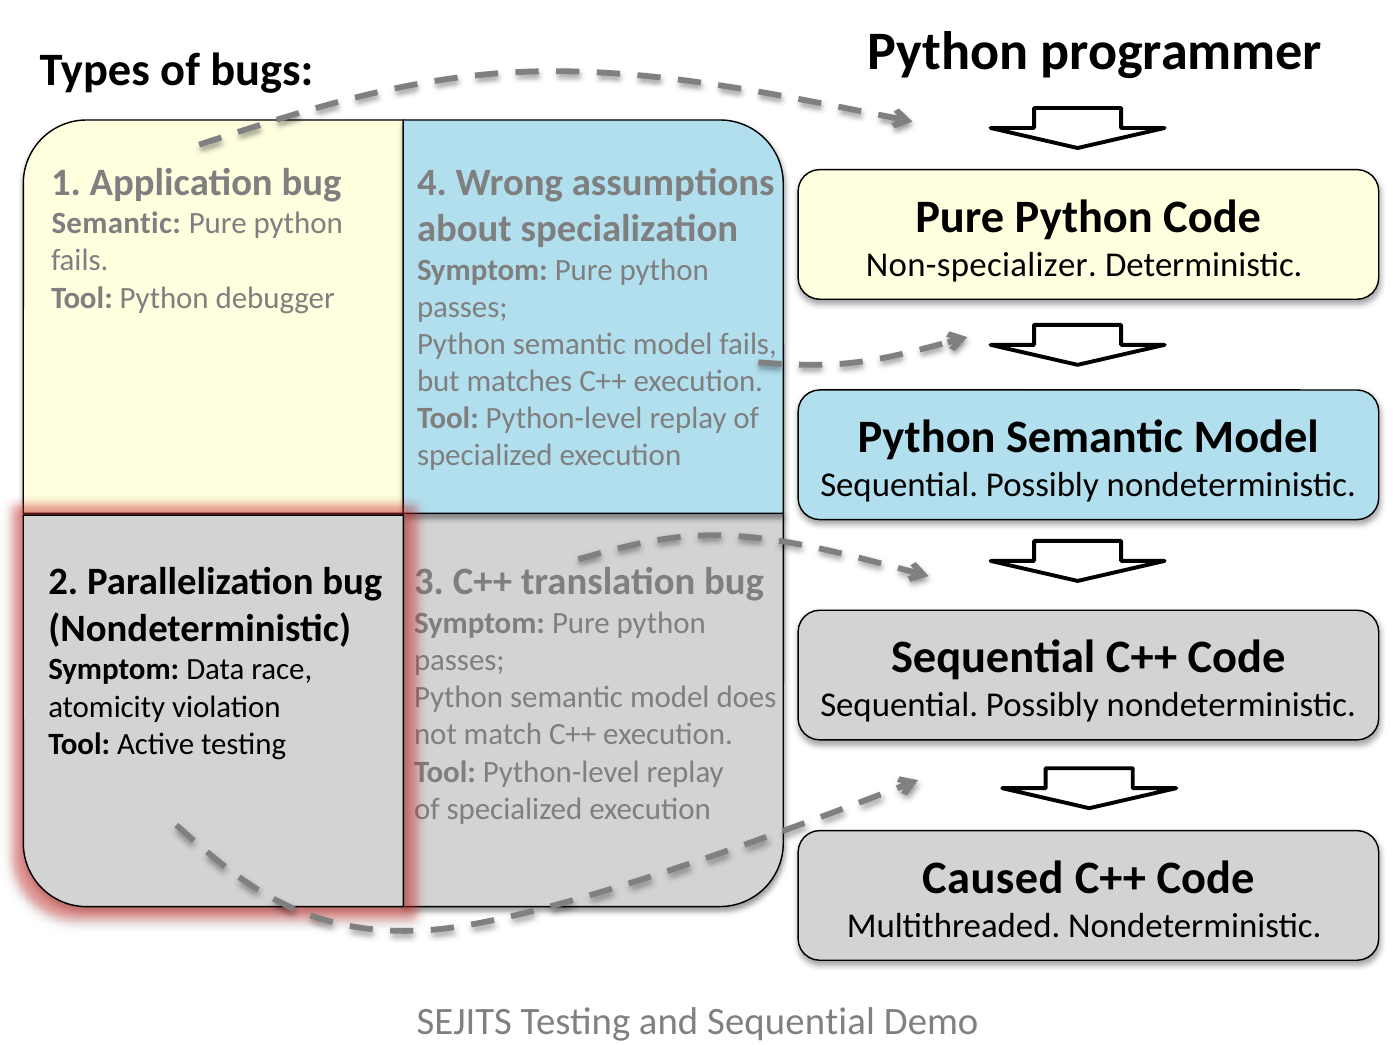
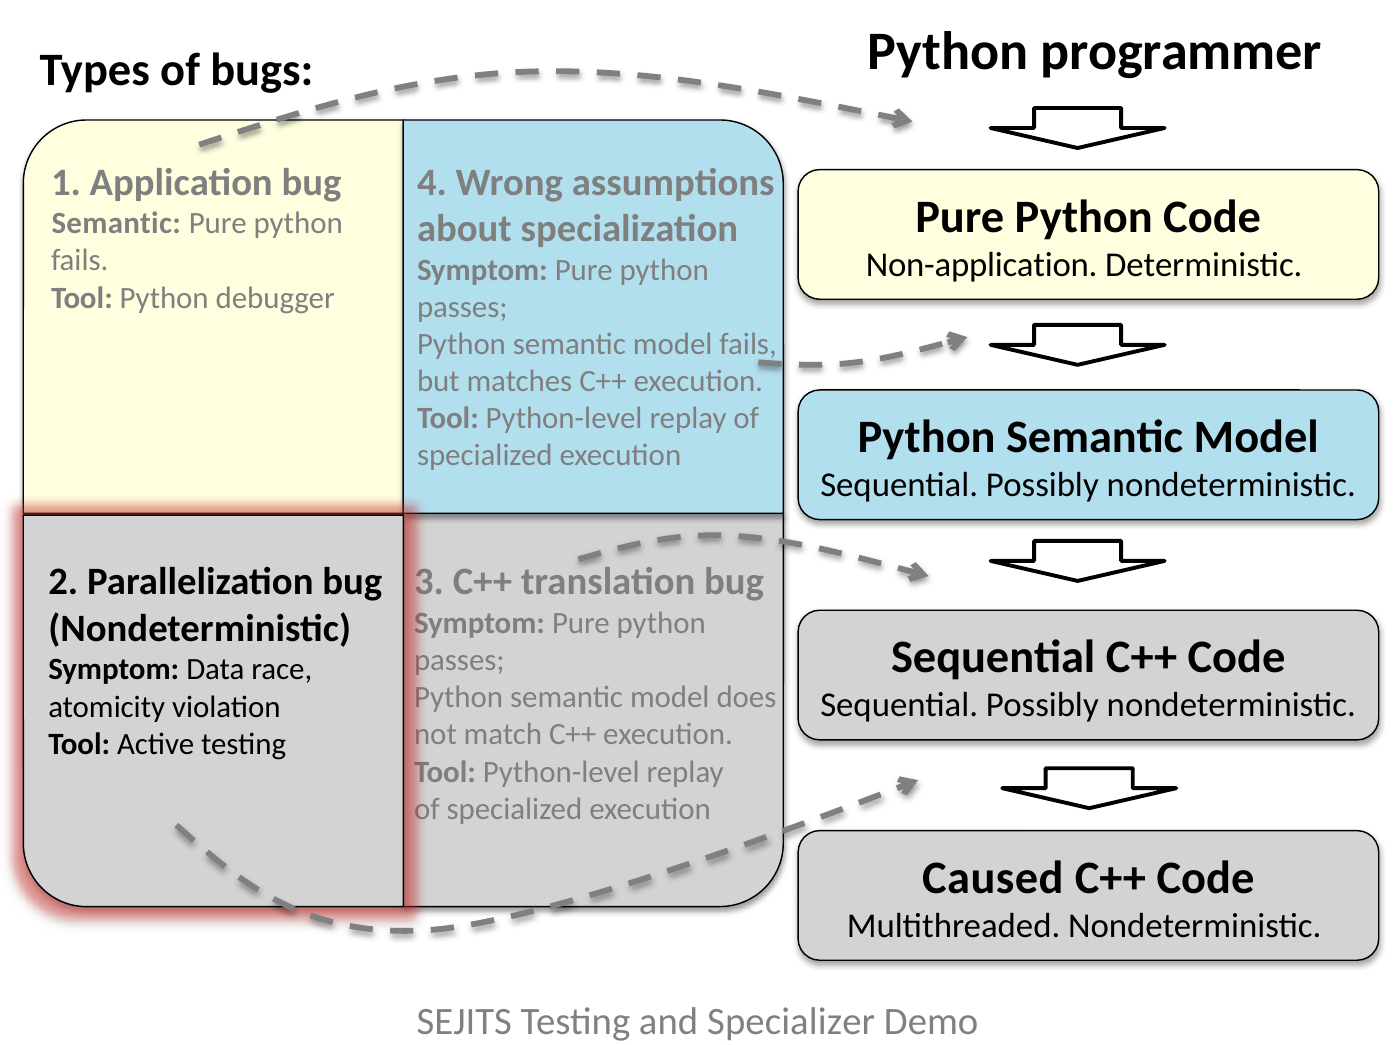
Non-specializer: Non-specializer -> Non-application (982, 265)
and Sequential: Sequential -> Specializer (791, 1021)
